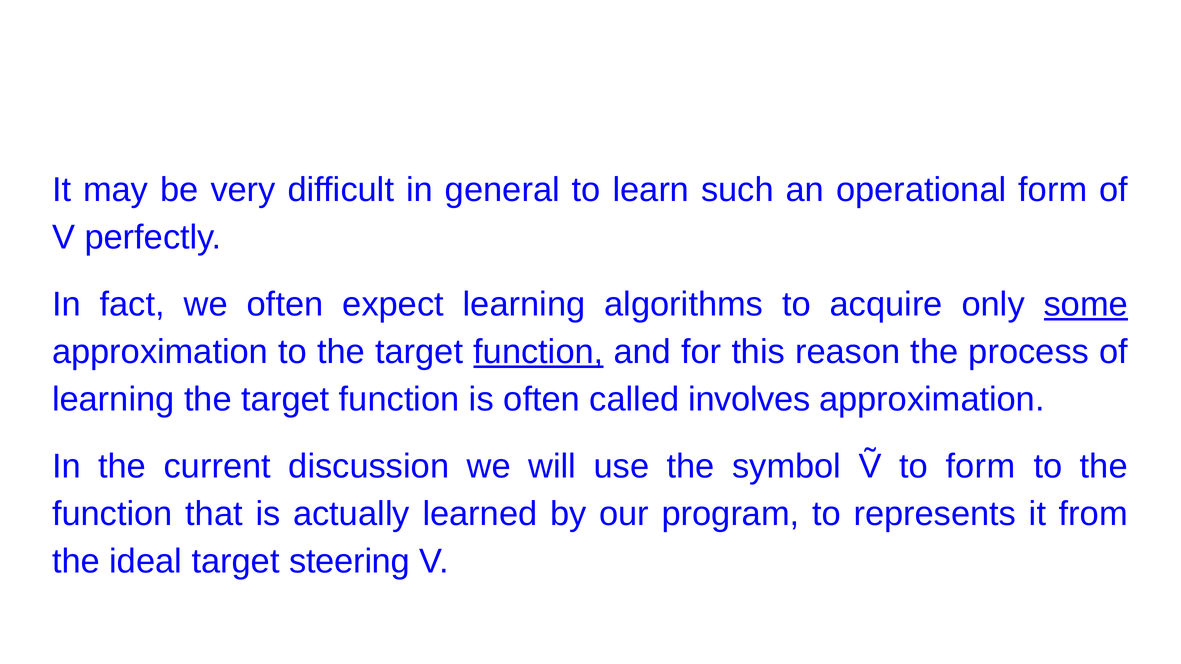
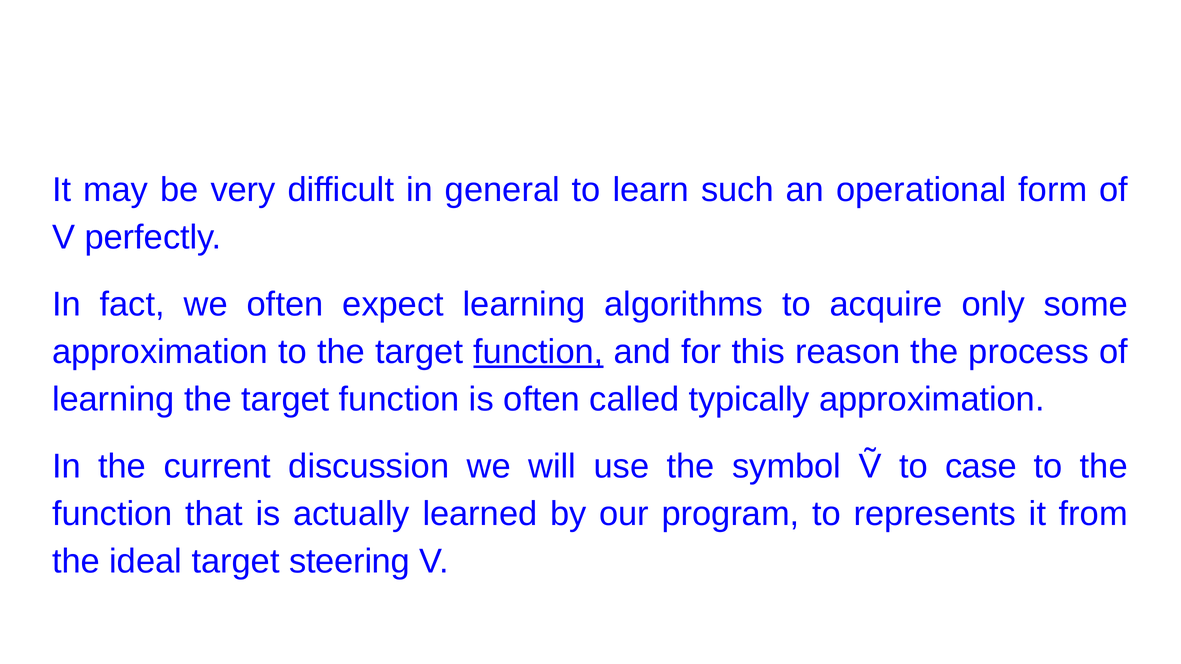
some underline: present -> none (1086, 305)
involves: involves -> typically (749, 400)
to form: form -> case (981, 467)
